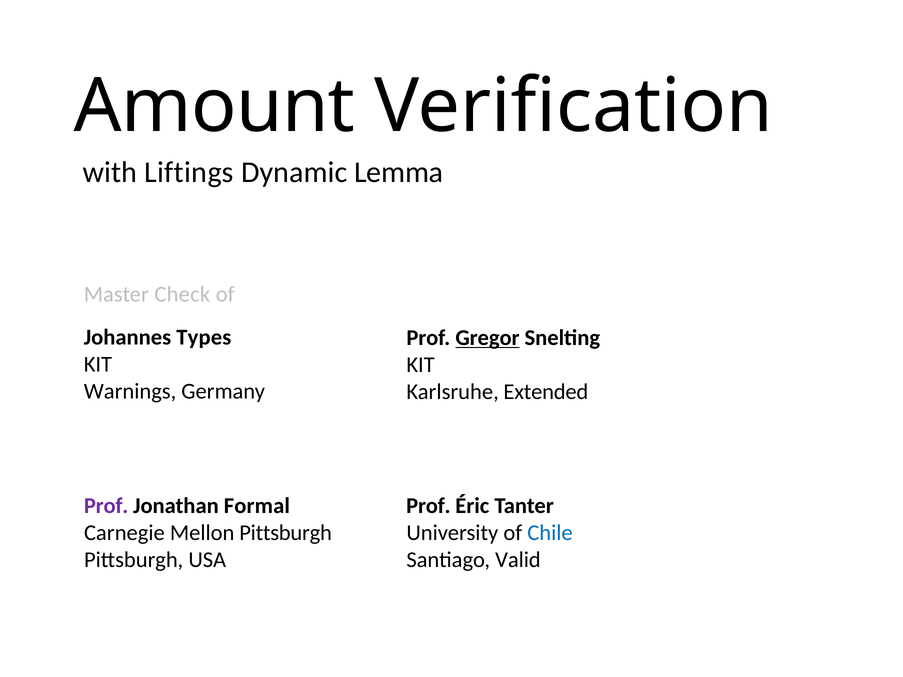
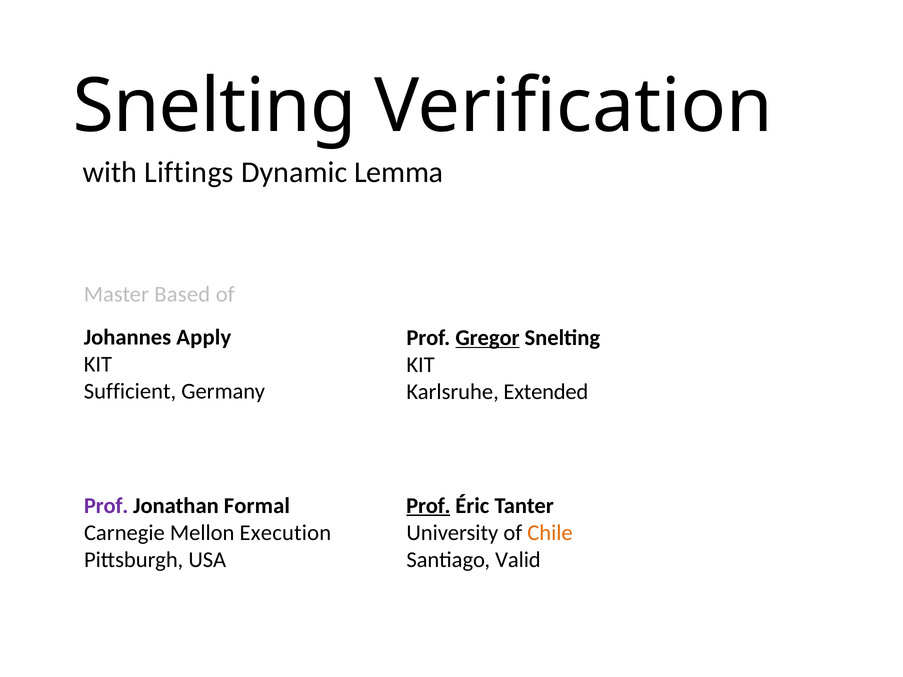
Amount: Amount -> Snelting (215, 106)
Check: Check -> Based (182, 295)
Types: Types -> Apply (204, 337)
Warnings: Warnings -> Sufficient (130, 392)
Prof underline: none -> present (428, 506)
Mellon Pittsburgh: Pittsburgh -> Execution (285, 533)
Chile colour: blue -> orange (550, 533)
